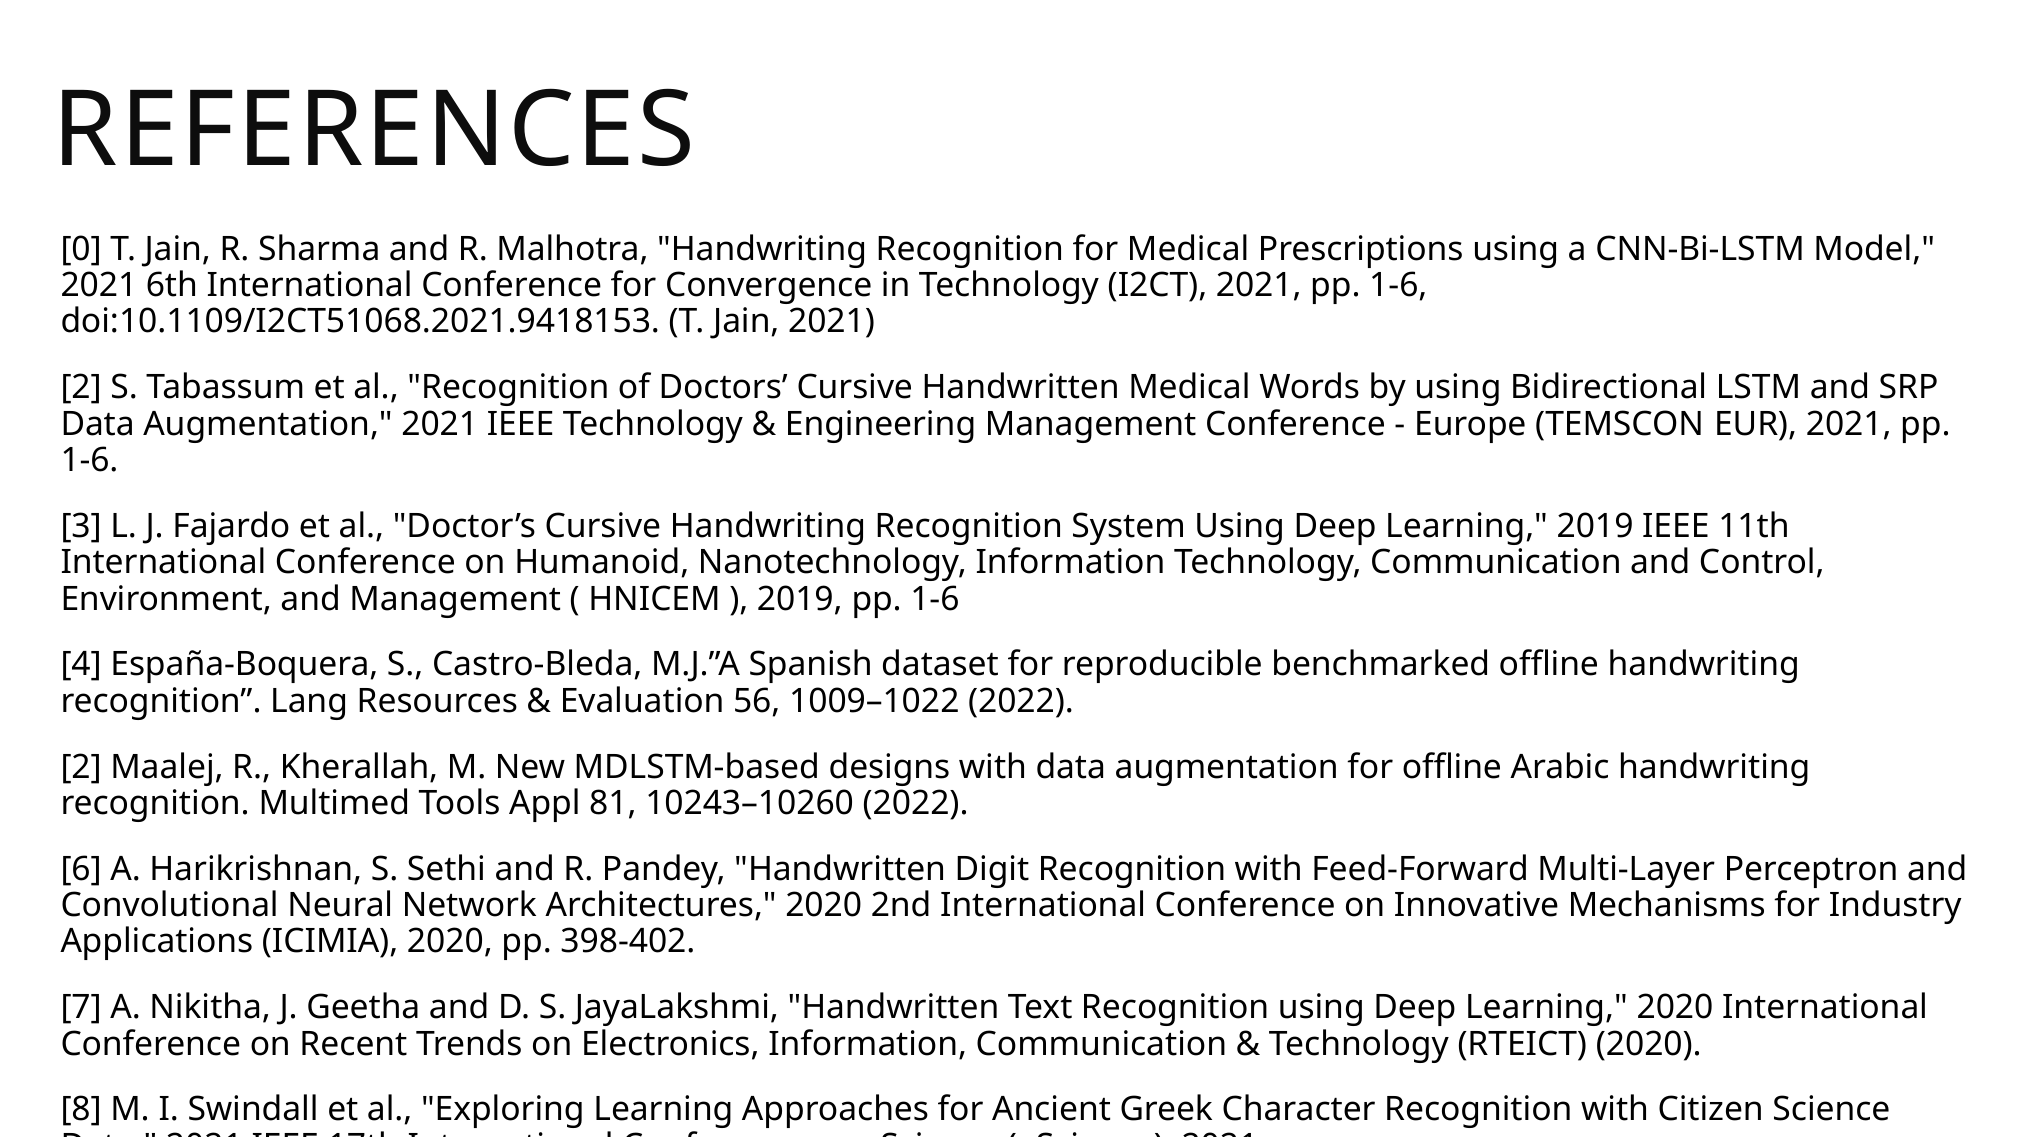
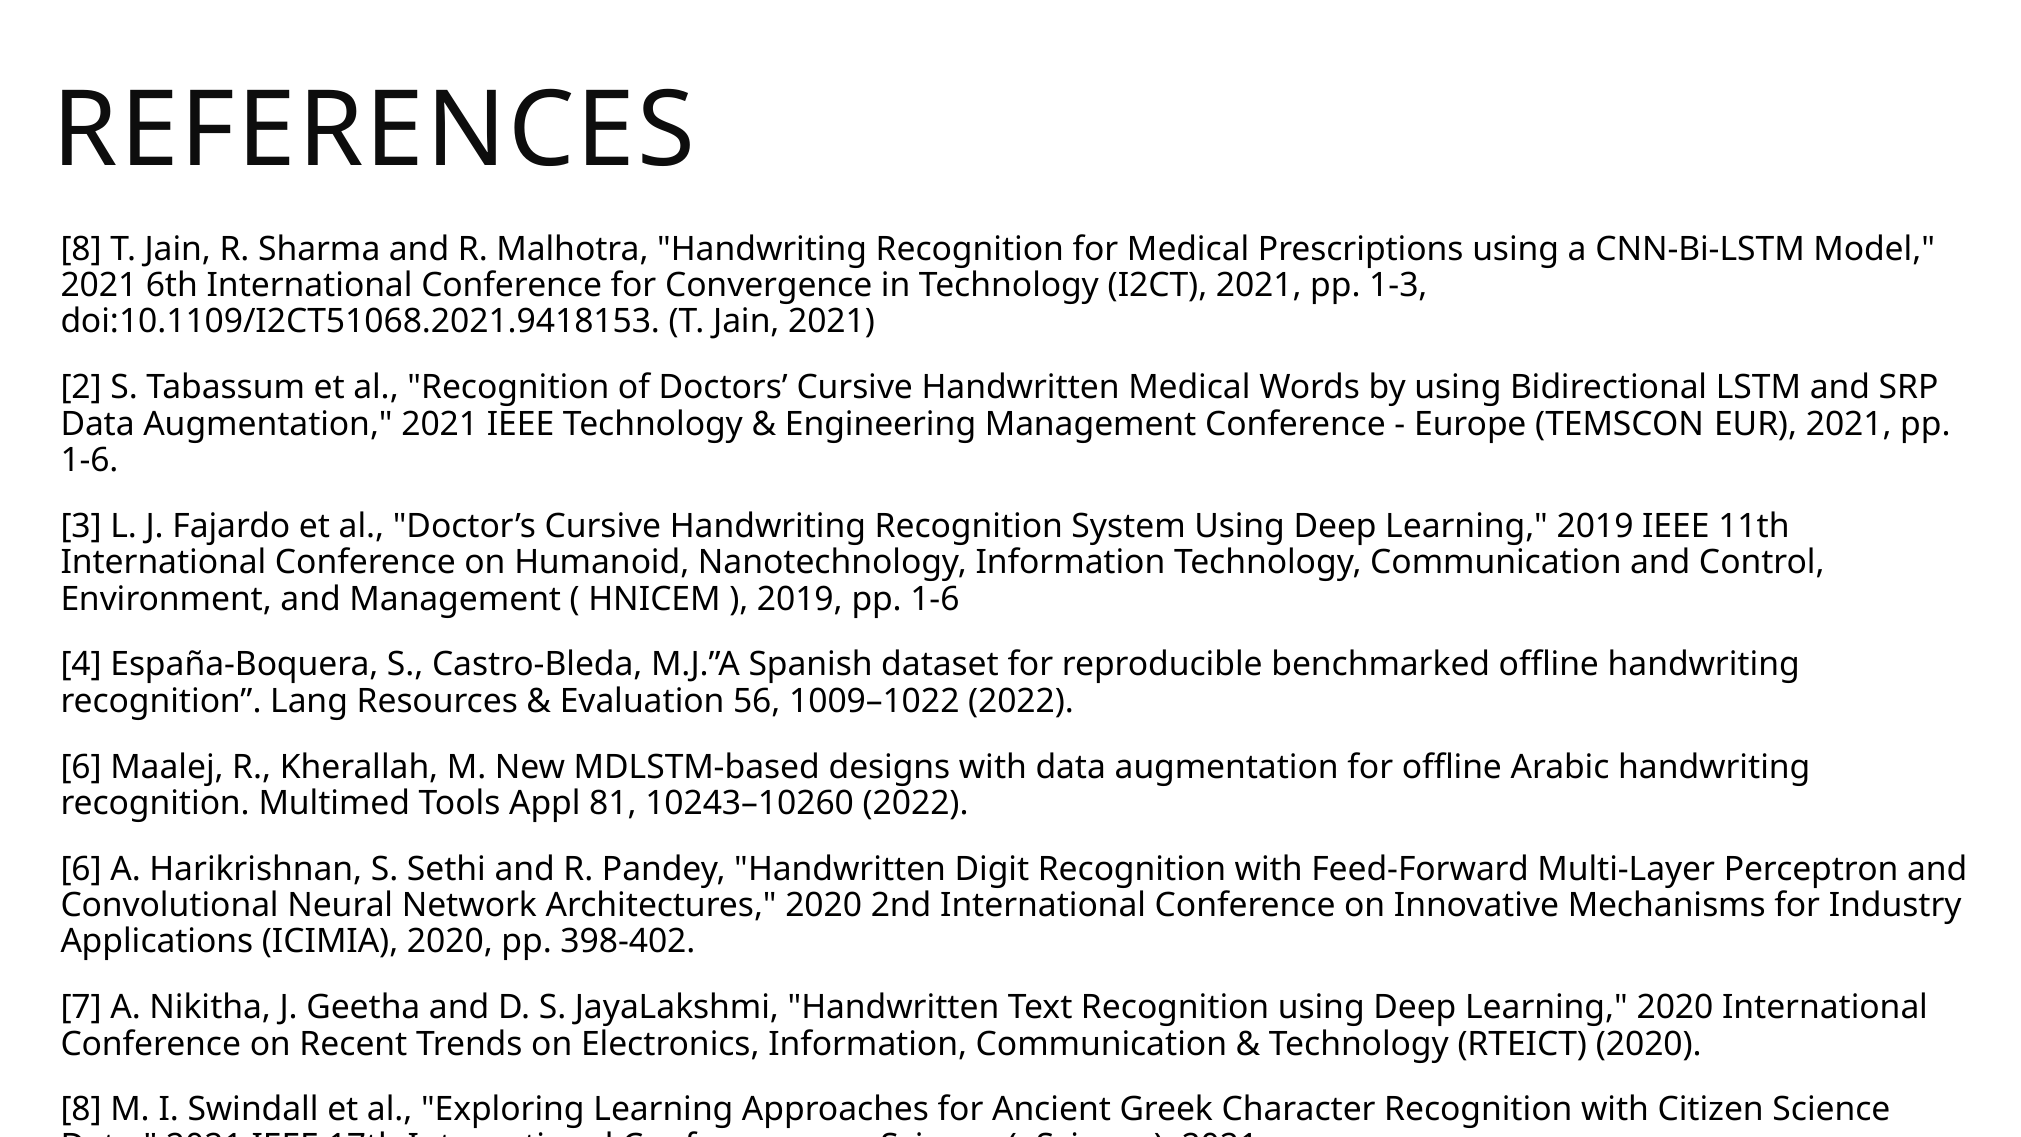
0: 0 -> 8 (81, 249)
I2CT 2021 pp 1-6: 1-6 -> 1-3 (1398, 285)
2: 2 -> 6 (81, 767)
